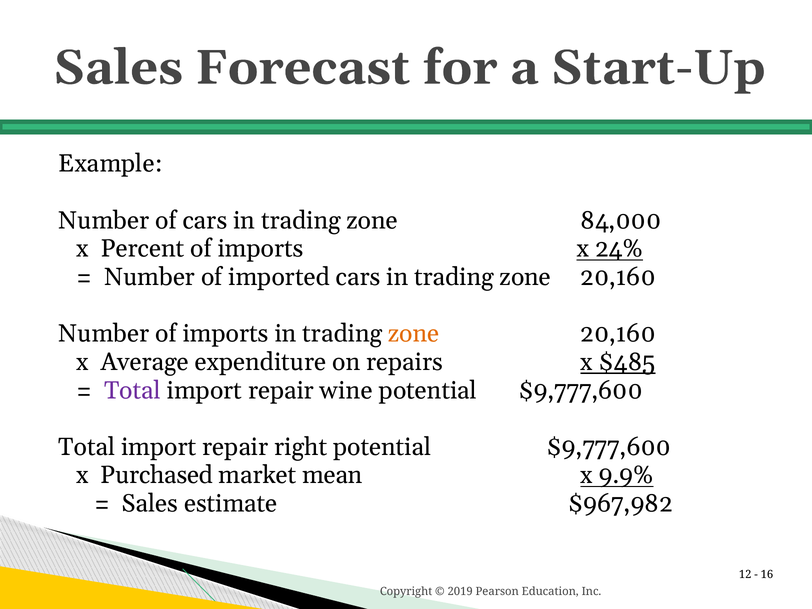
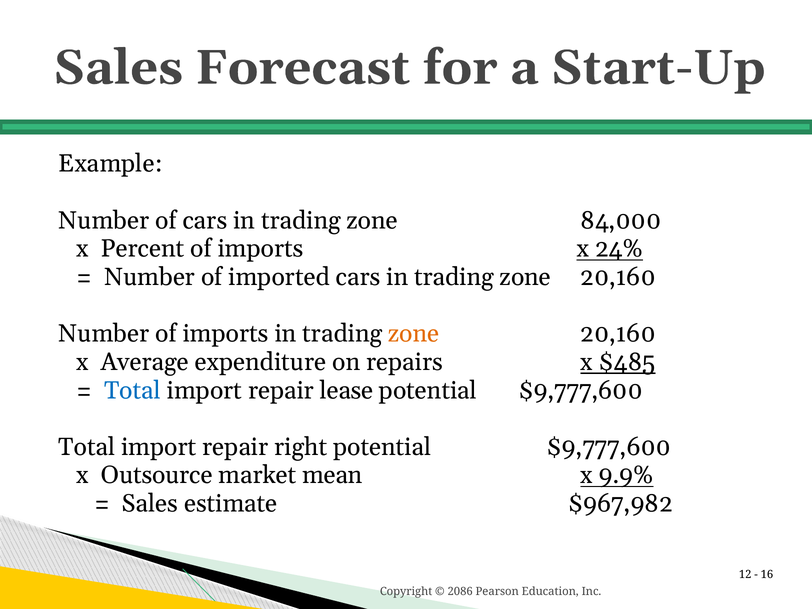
Total colour: purple -> blue (133, 390)
wine: wine -> lease (347, 390)
Purchased: Purchased -> Outsource (157, 475)
2019: 2019 -> 2086 (460, 591)
